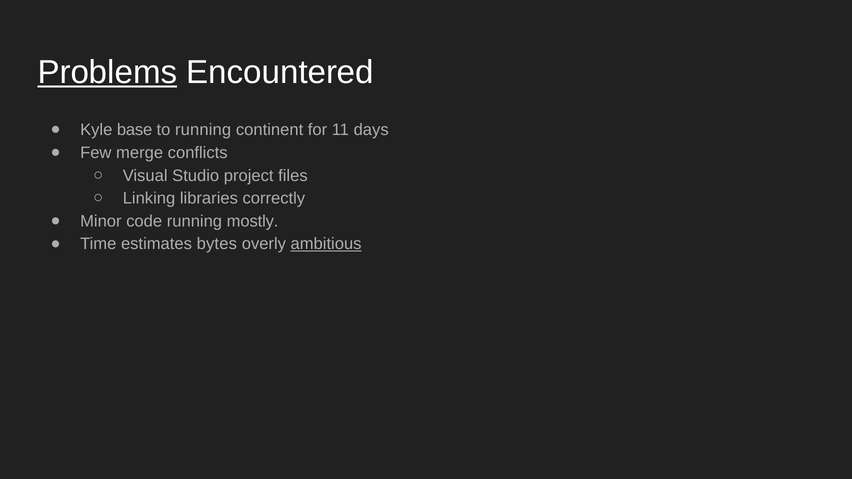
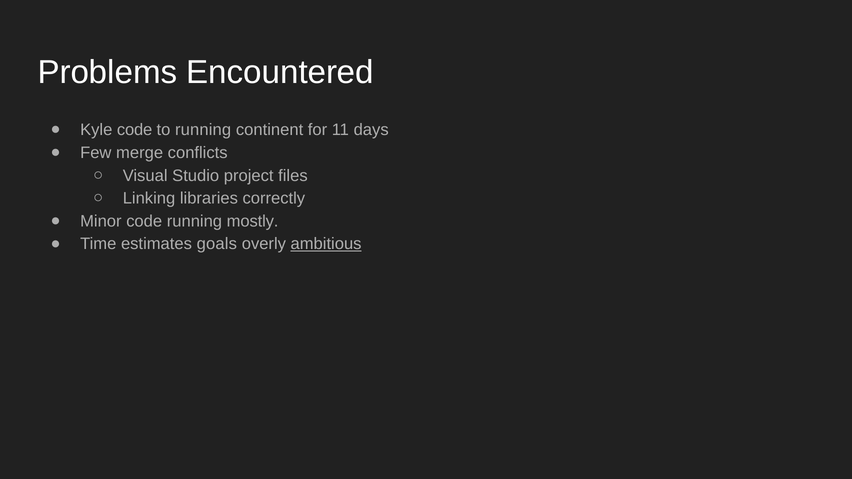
Problems underline: present -> none (107, 72)
Kyle base: base -> code (135, 130)
bytes: bytes -> goals (217, 244)
